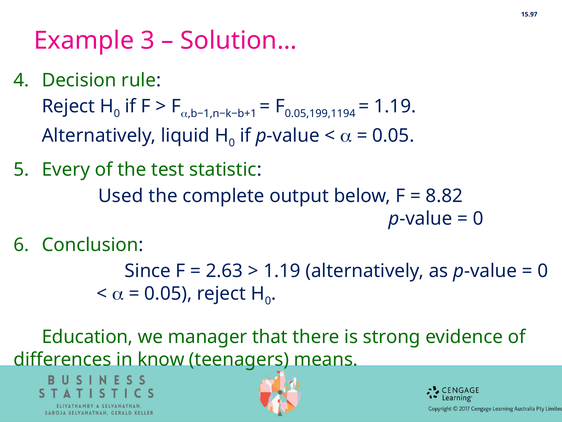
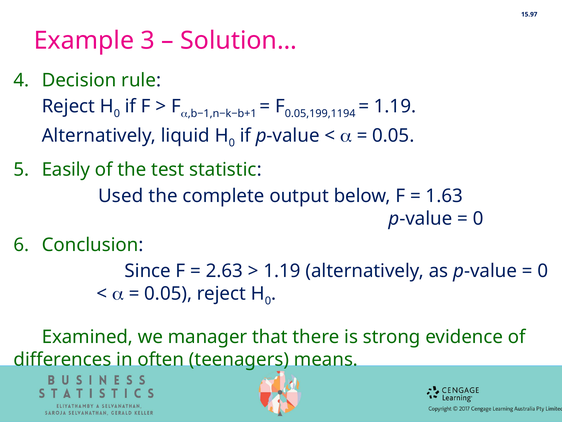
Every: Every -> Easily (66, 170)
8.82: 8.82 -> 1.63 (444, 196)
Education: Education -> Examined (87, 337)
know: know -> often (161, 359)
